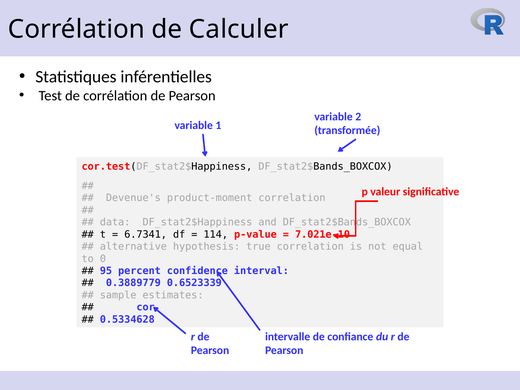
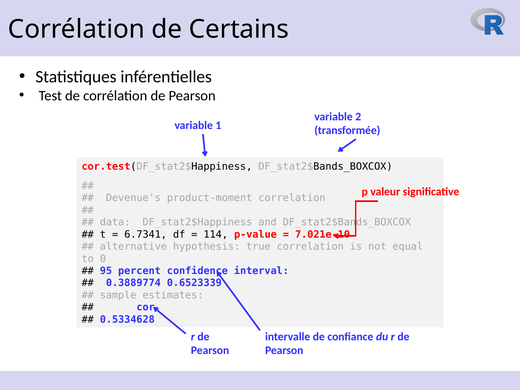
Calculer: Calculer -> Certains (239, 29)
0.3889779: 0.3889779 -> 0.3889774 (133, 283)
